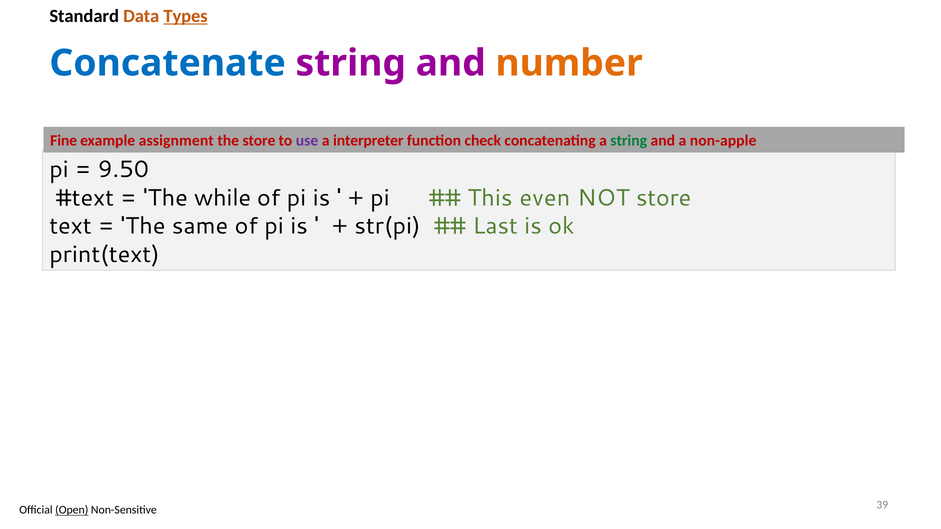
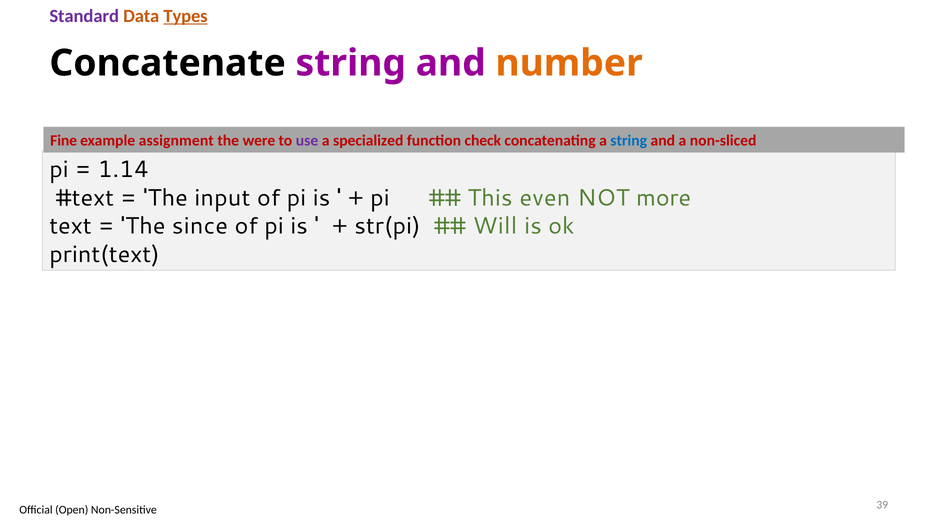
Standard colour: black -> purple (84, 16)
Concatenate colour: blue -> black (168, 63)
the store: store -> were (259, 141)
interpreter: interpreter -> specialized (368, 141)
string colour: green -> blue (629, 141)
non-apple: non-apple -> non-sliced (723, 141)
9.50: 9.50 -> 1.14 (123, 170)
while: while -> input (222, 198)
NOT store: store -> more (664, 198)
same: same -> since (200, 226)
Last: Last -> Will (495, 226)
Open underline: present -> none (72, 510)
